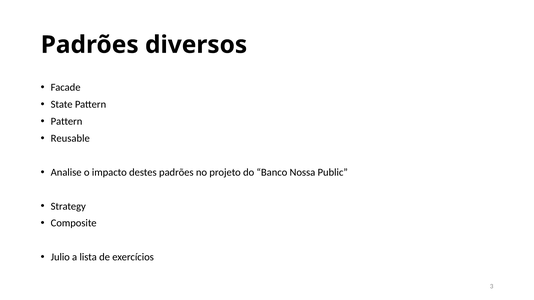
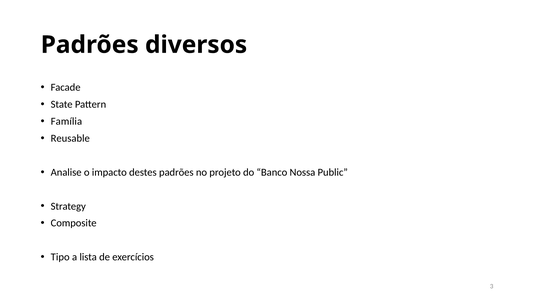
Pattern: Pattern -> Família (66, 122)
Julio: Julio -> Tipo (60, 257)
